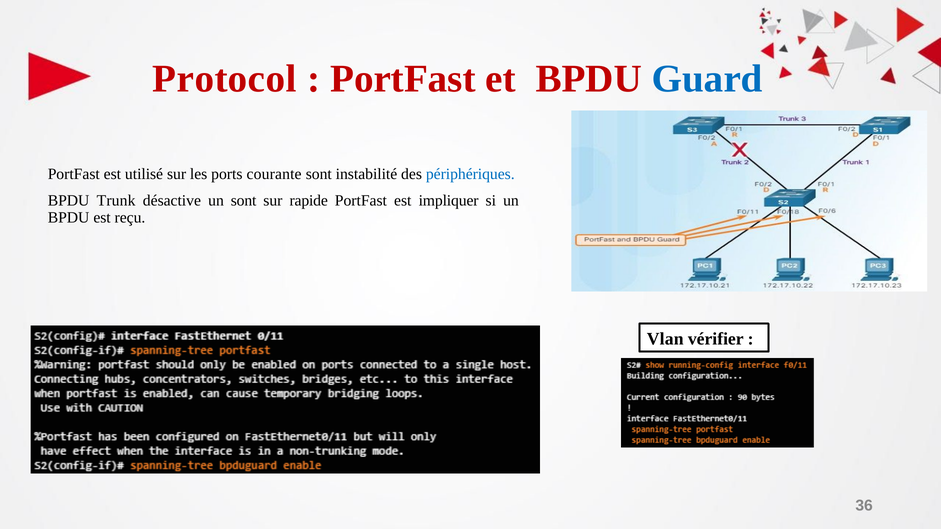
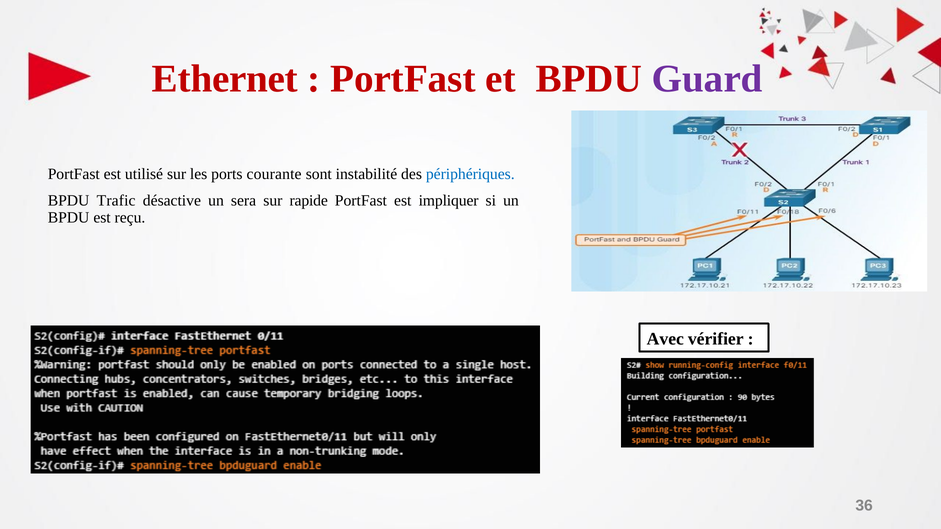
Protocol: Protocol -> Ethernet (225, 79)
Guard colour: blue -> purple (707, 79)
Trunk: Trunk -> Trafic (116, 201)
un sont: sont -> sera (244, 201)
Vlan: Vlan -> Avec (665, 339)
